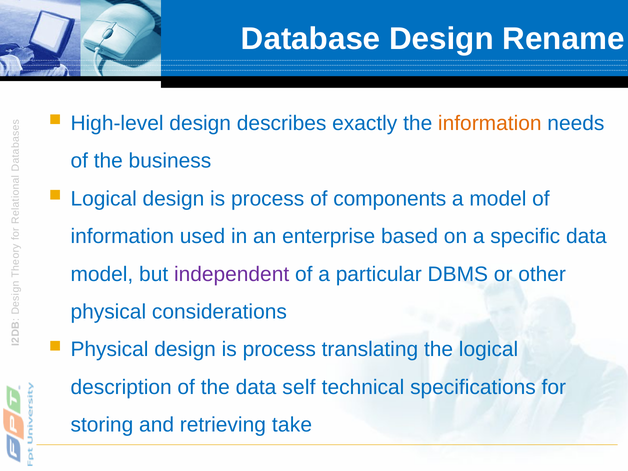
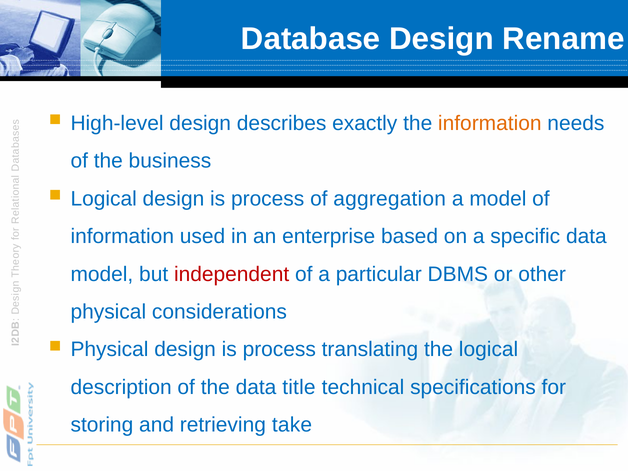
components: components -> aggregation (390, 199)
independent colour: purple -> red (232, 274)
self: self -> title (299, 387)
